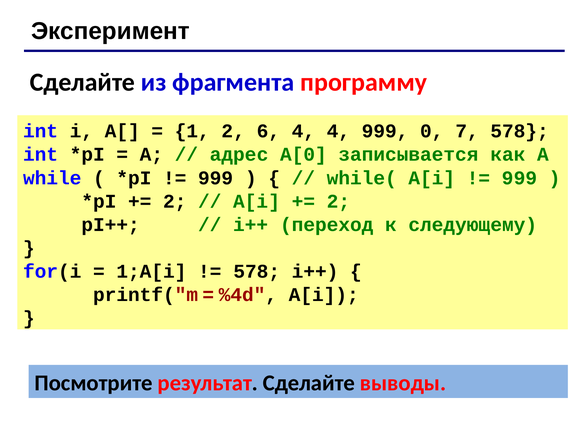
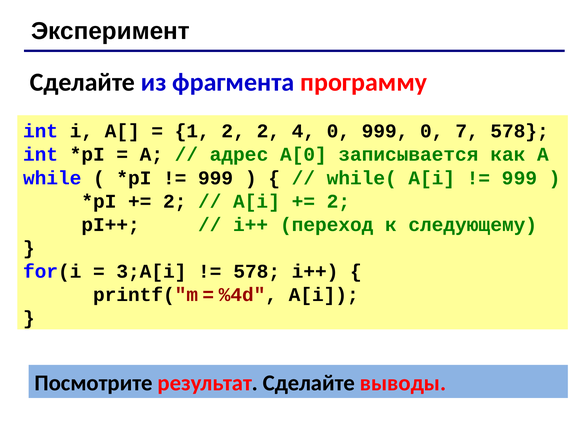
2 6: 6 -> 2 (268, 131)
4 4: 4 -> 0 (339, 131)
1;A[i: 1;A[i -> 3;A[i (152, 271)
